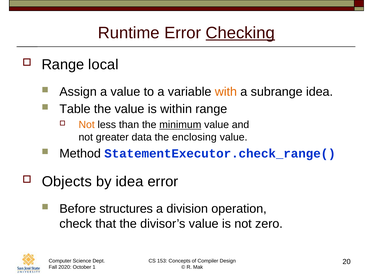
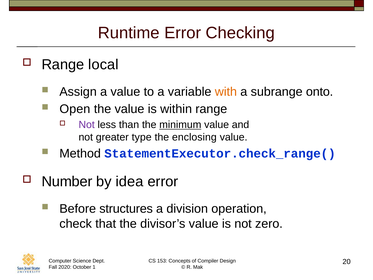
Checking underline: present -> none (240, 33)
subrange idea: idea -> onto (320, 92)
Table: Table -> Open (75, 109)
Not colour: orange -> purple (87, 125)
data: data -> type (142, 137)
Objects: Objects -> Number (67, 181)
